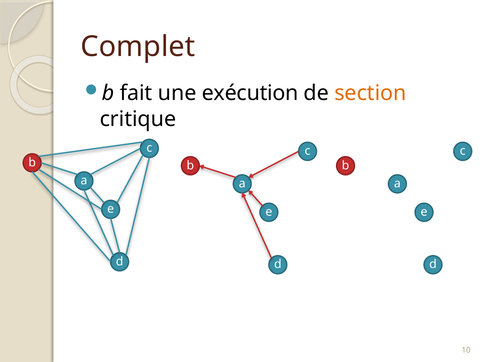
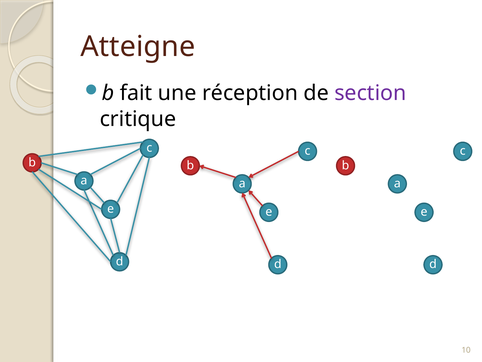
Complet: Complet -> Atteigne (138, 47)
exécution: exécution -> réception (250, 93)
section colour: orange -> purple (370, 93)
